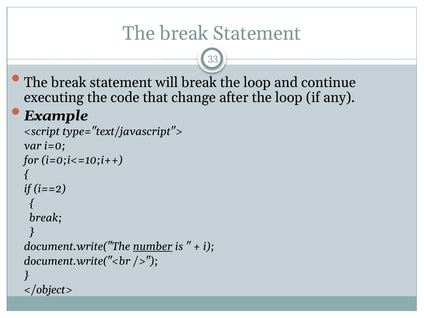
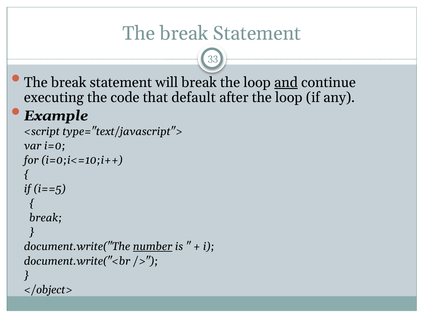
and underline: none -> present (286, 82)
change: change -> default (194, 98)
i==2: i==2 -> i==5 (50, 189)
